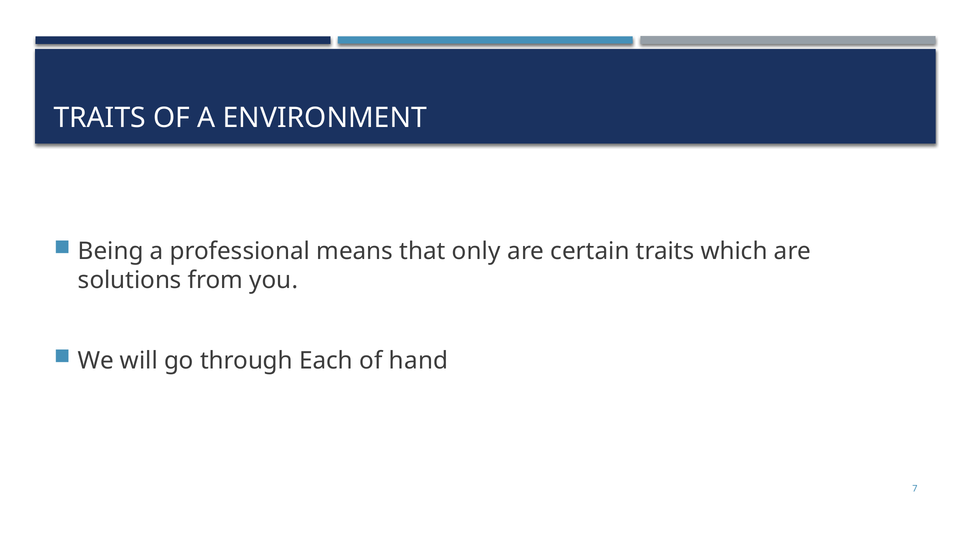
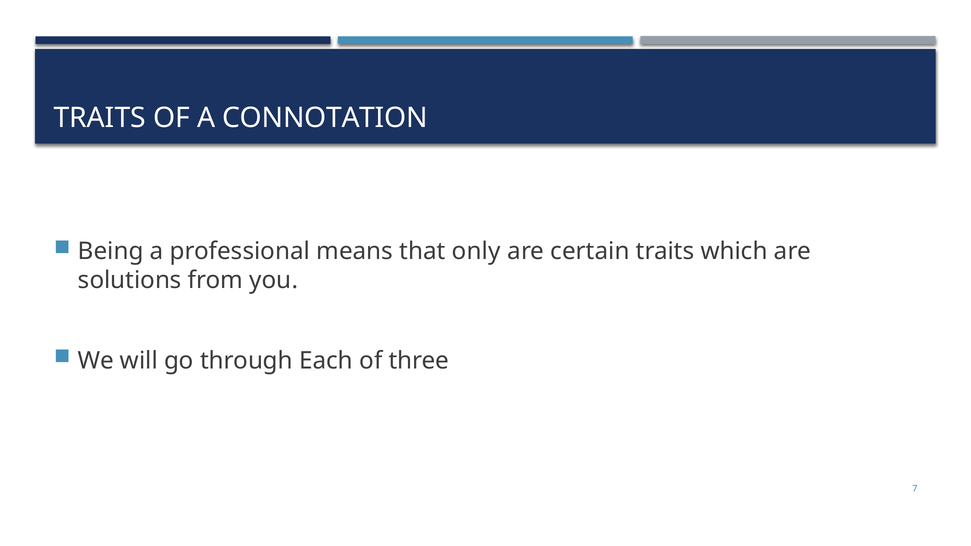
ENVIRONMENT: ENVIRONMENT -> CONNOTATION (325, 118)
hand: hand -> three (419, 361)
